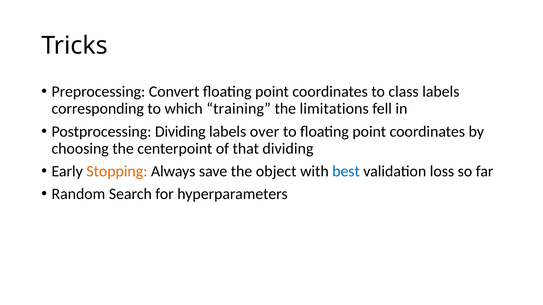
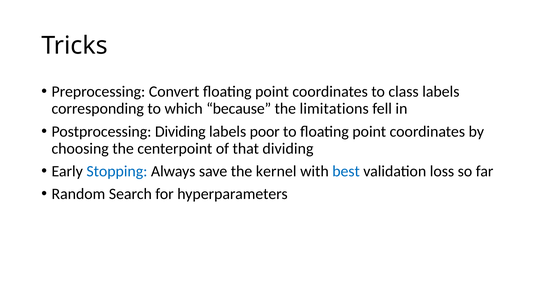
training: training -> because (239, 109)
over: over -> poor (265, 132)
Stopping colour: orange -> blue (117, 172)
object: object -> kernel (276, 172)
